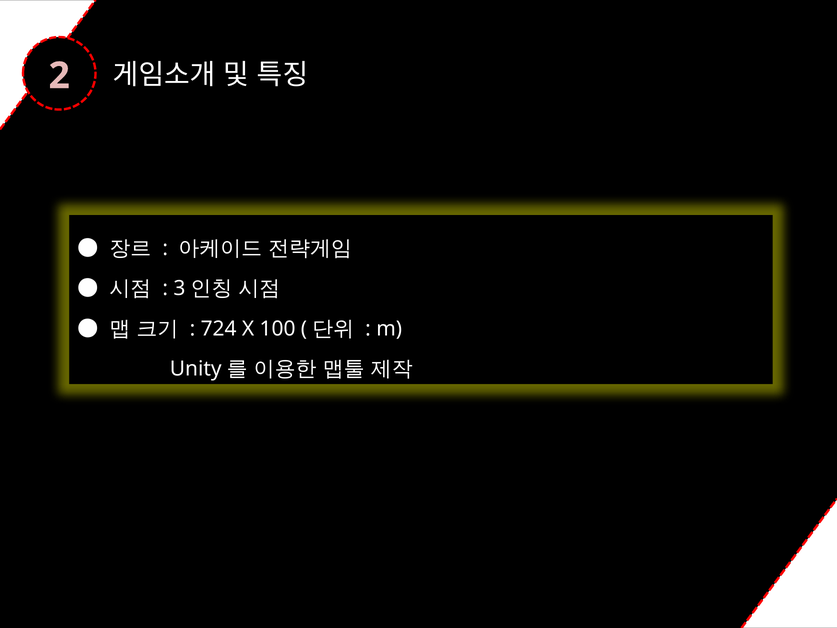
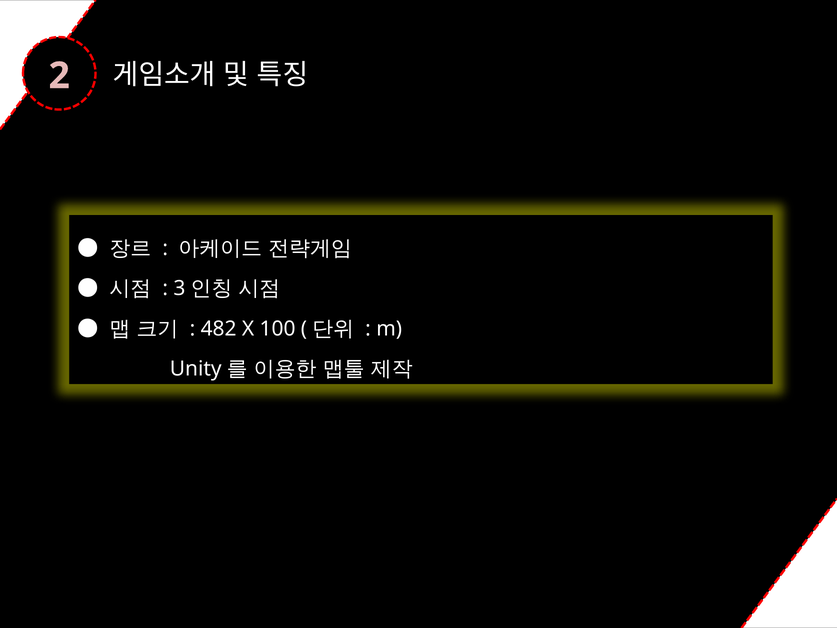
724: 724 -> 482 (219, 329)
